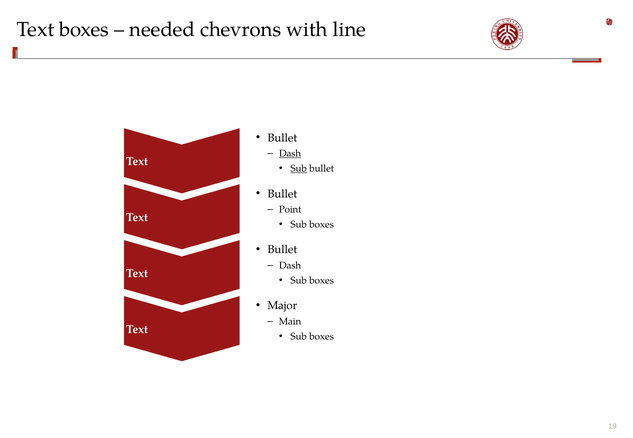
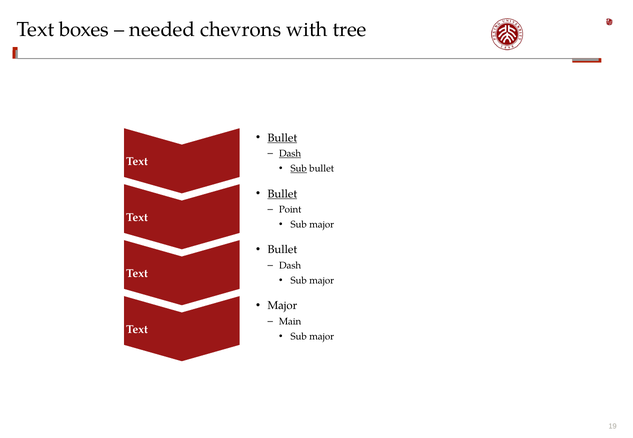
line: line -> tree (350, 30)
Bullet underline: none -> present (282, 138)
Bullet underline: none -> present (282, 194)
boxes: boxes -> major (322, 225)
boxes: boxes -> major (322, 281)
boxes: boxes -> major (322, 337)
